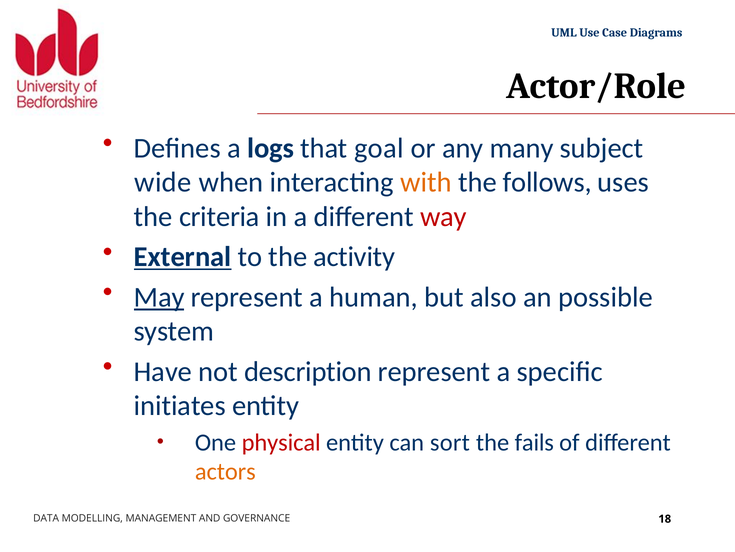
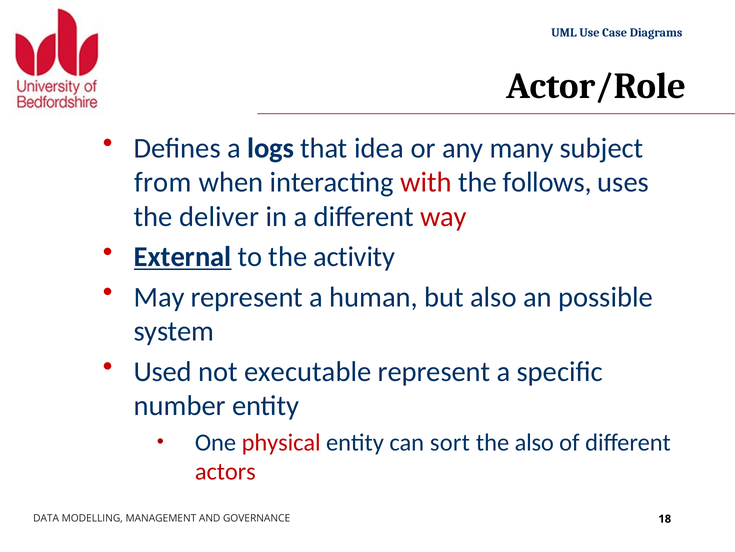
goal: goal -> idea (379, 148)
wide: wide -> from (163, 182)
with colour: orange -> red (426, 182)
criteria: criteria -> deliver (219, 217)
May underline: present -> none (159, 297)
Have: Have -> Used (163, 371)
description: description -> executable (308, 371)
initiates: initiates -> number (180, 405)
the fails: fails -> also (534, 442)
actors colour: orange -> red (225, 471)
